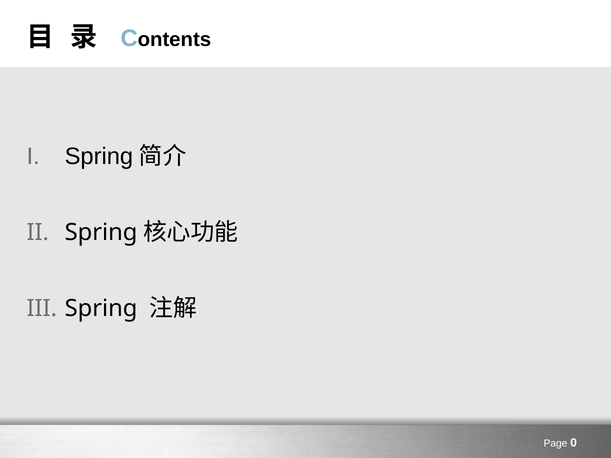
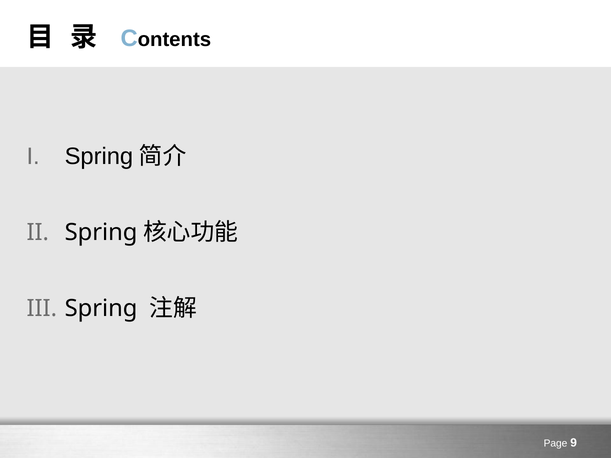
0: 0 -> 9 (574, 443)
